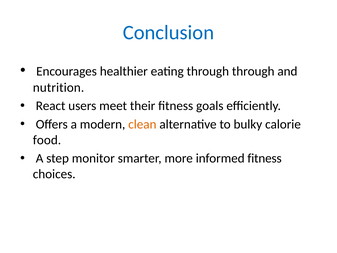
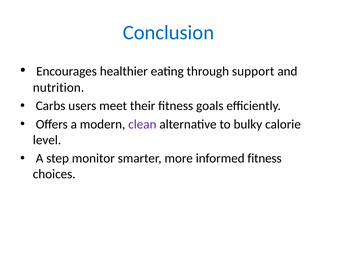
through through: through -> support (253, 71)
React: React -> Carbs (51, 106)
clean colour: orange -> purple (142, 124)
food: food -> level (47, 140)
